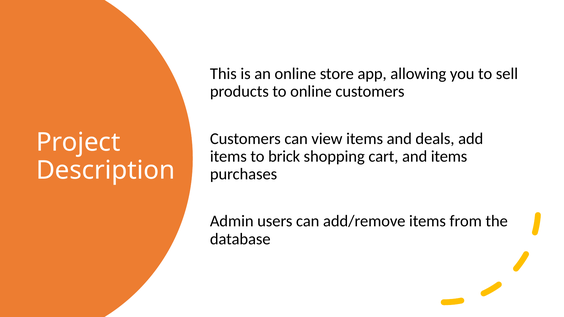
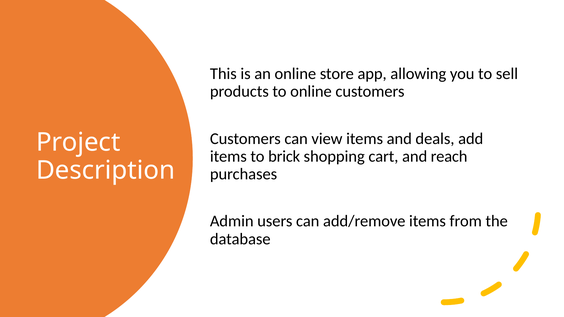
and items: items -> reach (449, 156)
